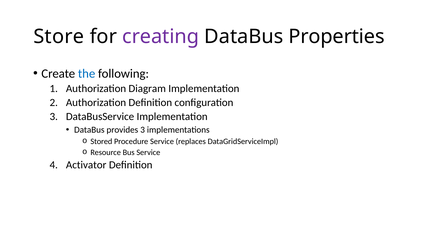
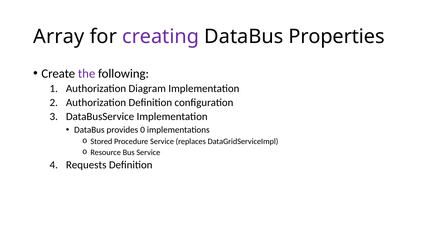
Store: Store -> Array (59, 37)
the colour: blue -> purple (87, 74)
provides 3: 3 -> 0 (143, 130)
Activator: Activator -> Requests (86, 165)
